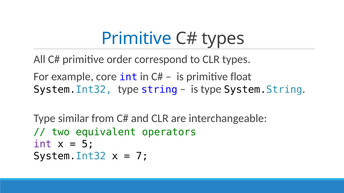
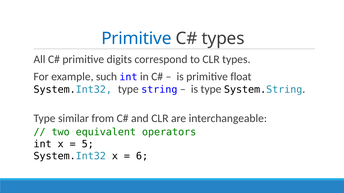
order: order -> digits (119, 59)
core: core -> such (106, 77)
int colour: purple -> black (43, 144)
7: 7 -> 6 (142, 156)
